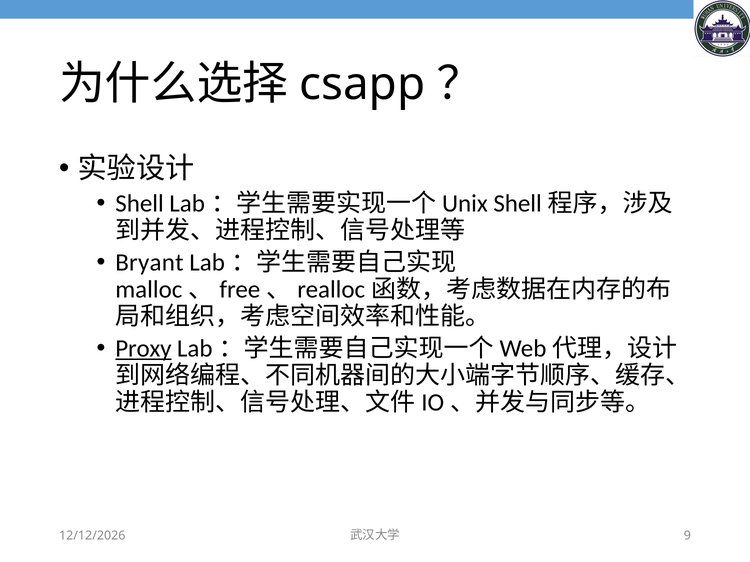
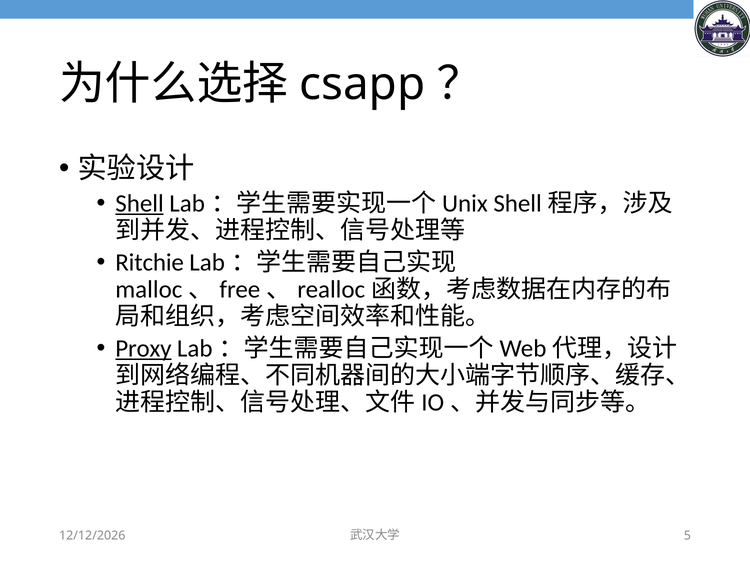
Shell underline: none -> present (140, 203)
Bryant: Bryant -> Ritchie (150, 263)
9: 9 -> 5 (687, 536)
